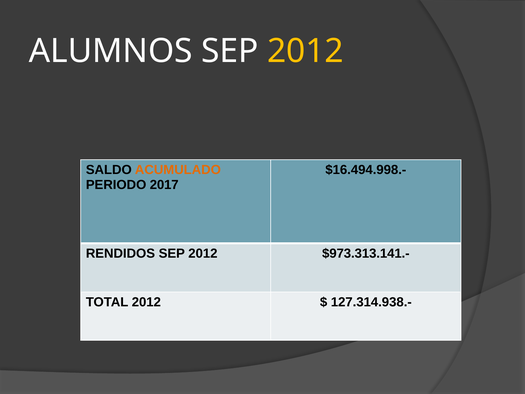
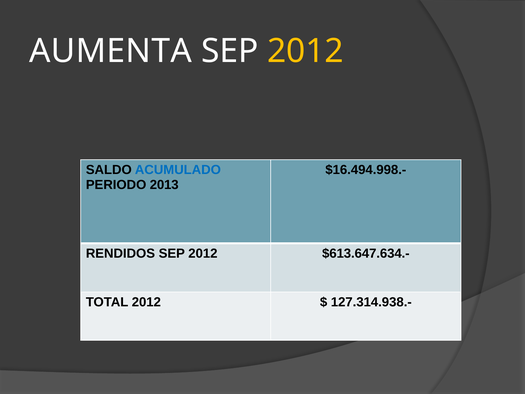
ALUMNOS: ALUMNOS -> AUMENTA (111, 51)
ACUMULADO colour: orange -> blue (178, 170)
2017: 2017 -> 2013 (164, 185)
$973.313.141.-: $973.313.141.- -> $613.647.634.- (366, 253)
